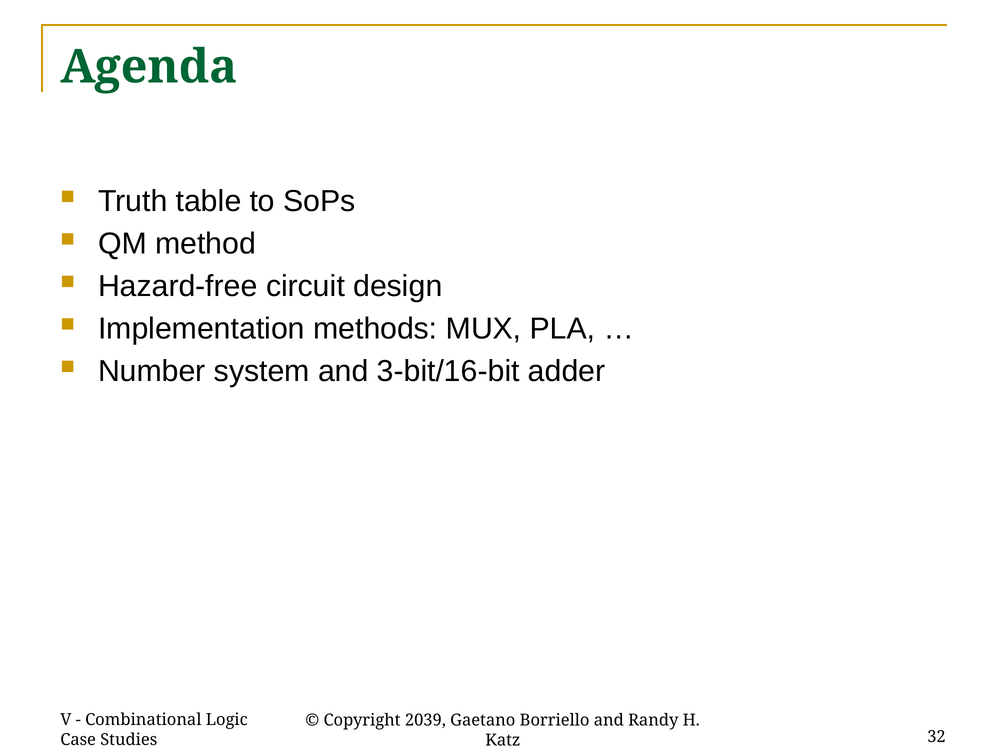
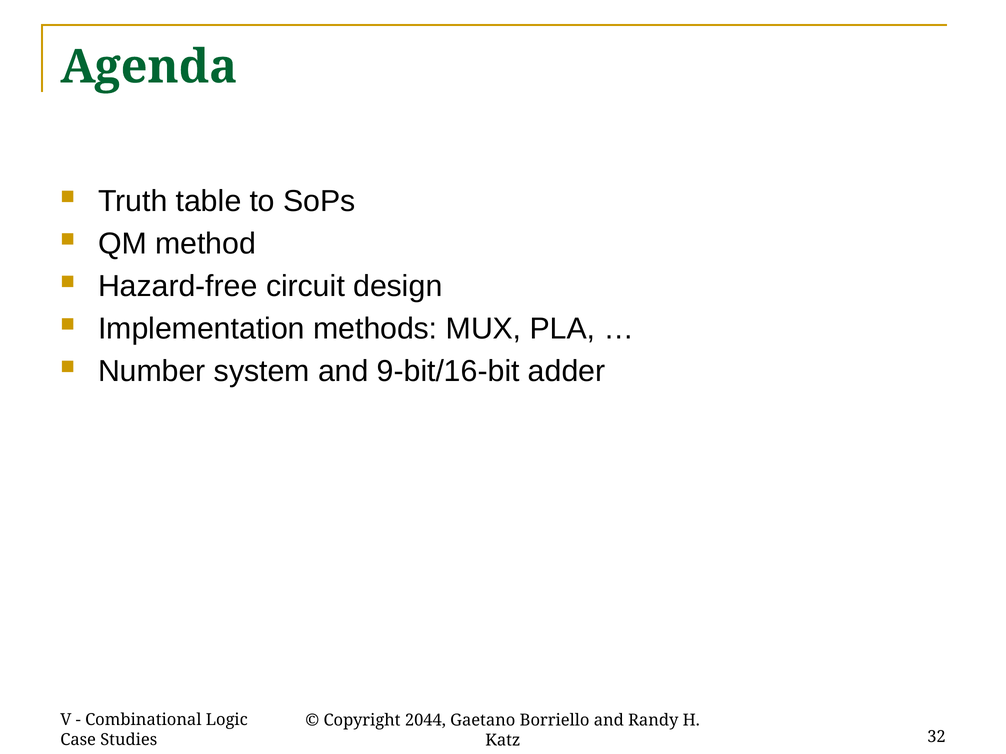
3-bit/16-bit: 3-bit/16-bit -> 9-bit/16-bit (448, 371)
2039: 2039 -> 2044 (425, 720)
